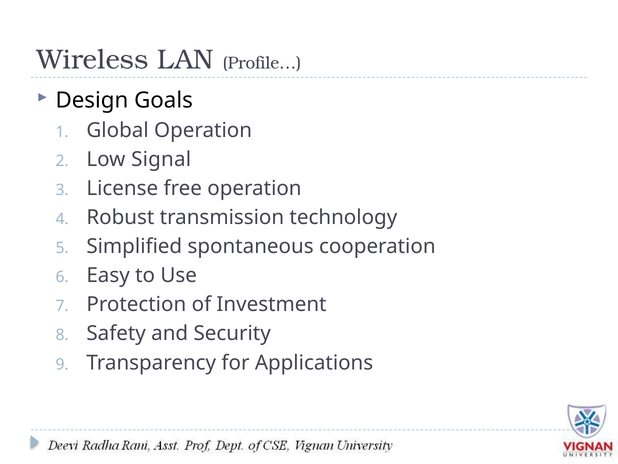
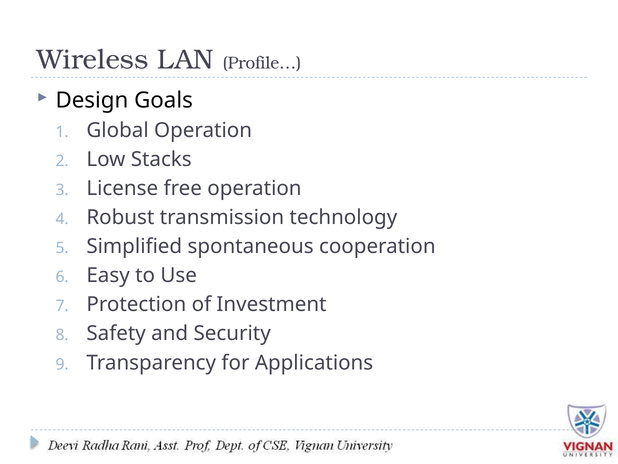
Signal: Signal -> Stacks (161, 159)
